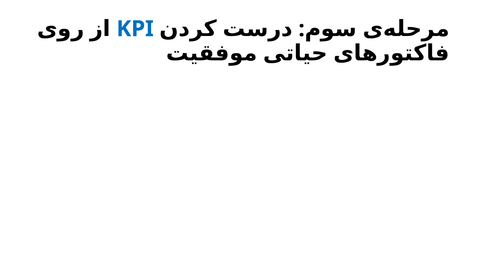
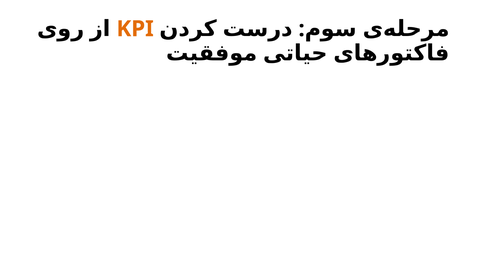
KPI colour: blue -> orange (135, 29)
